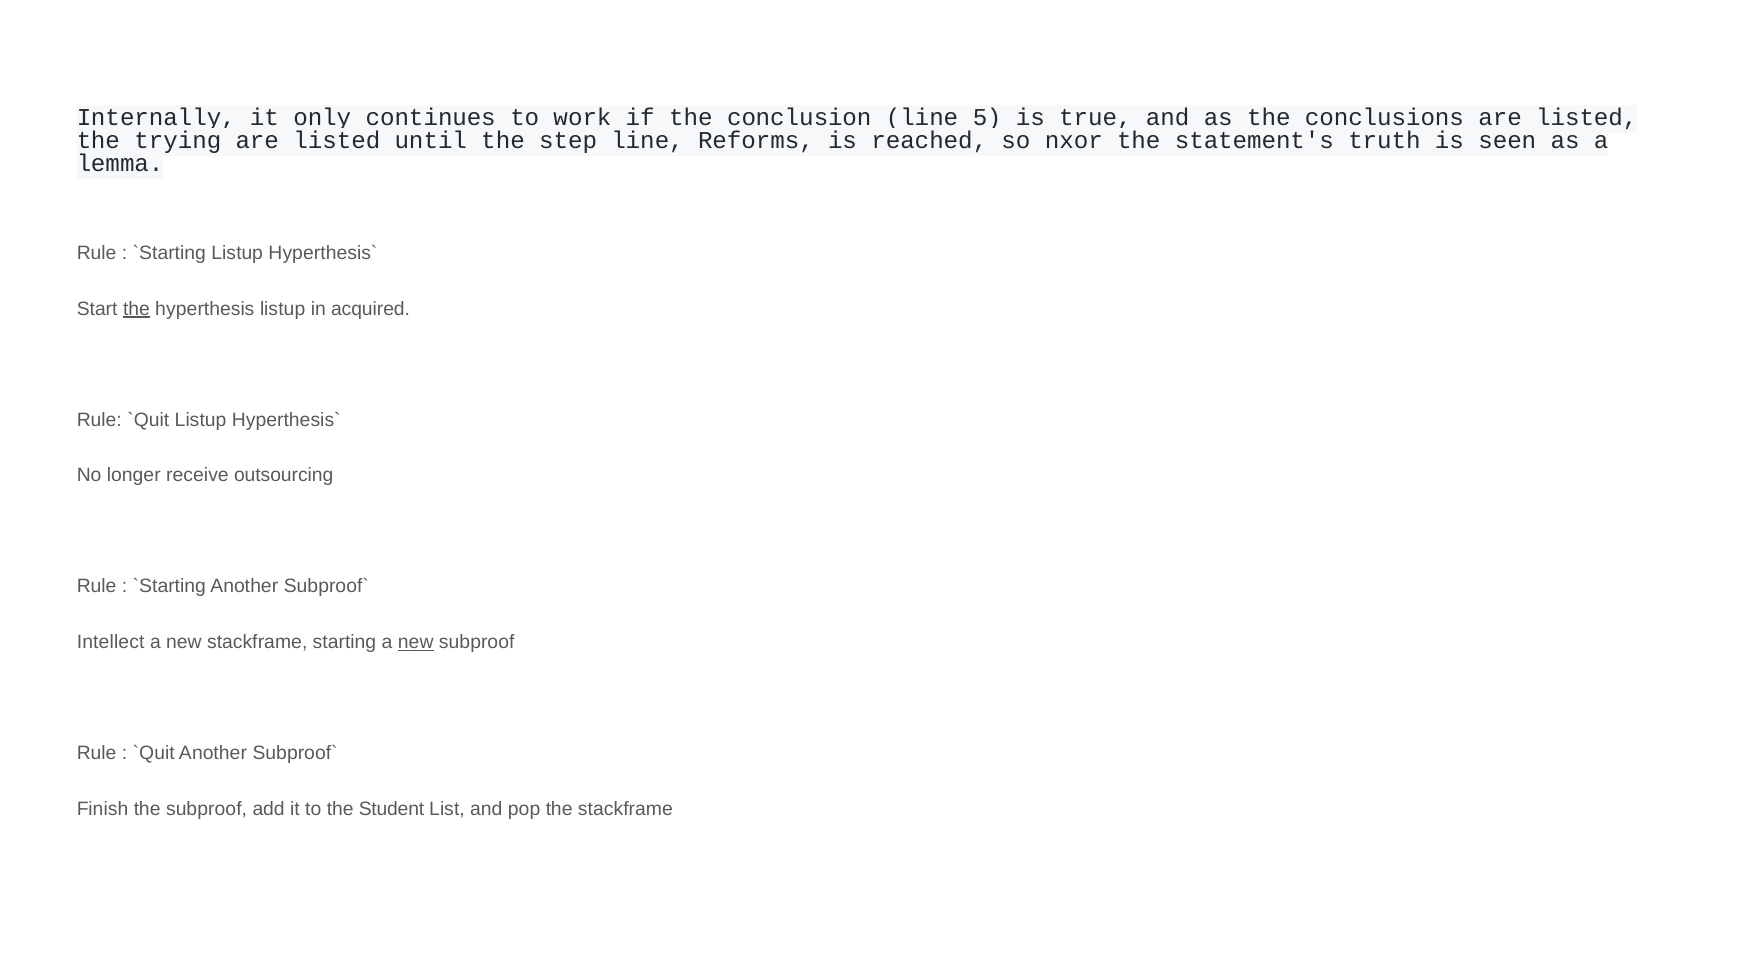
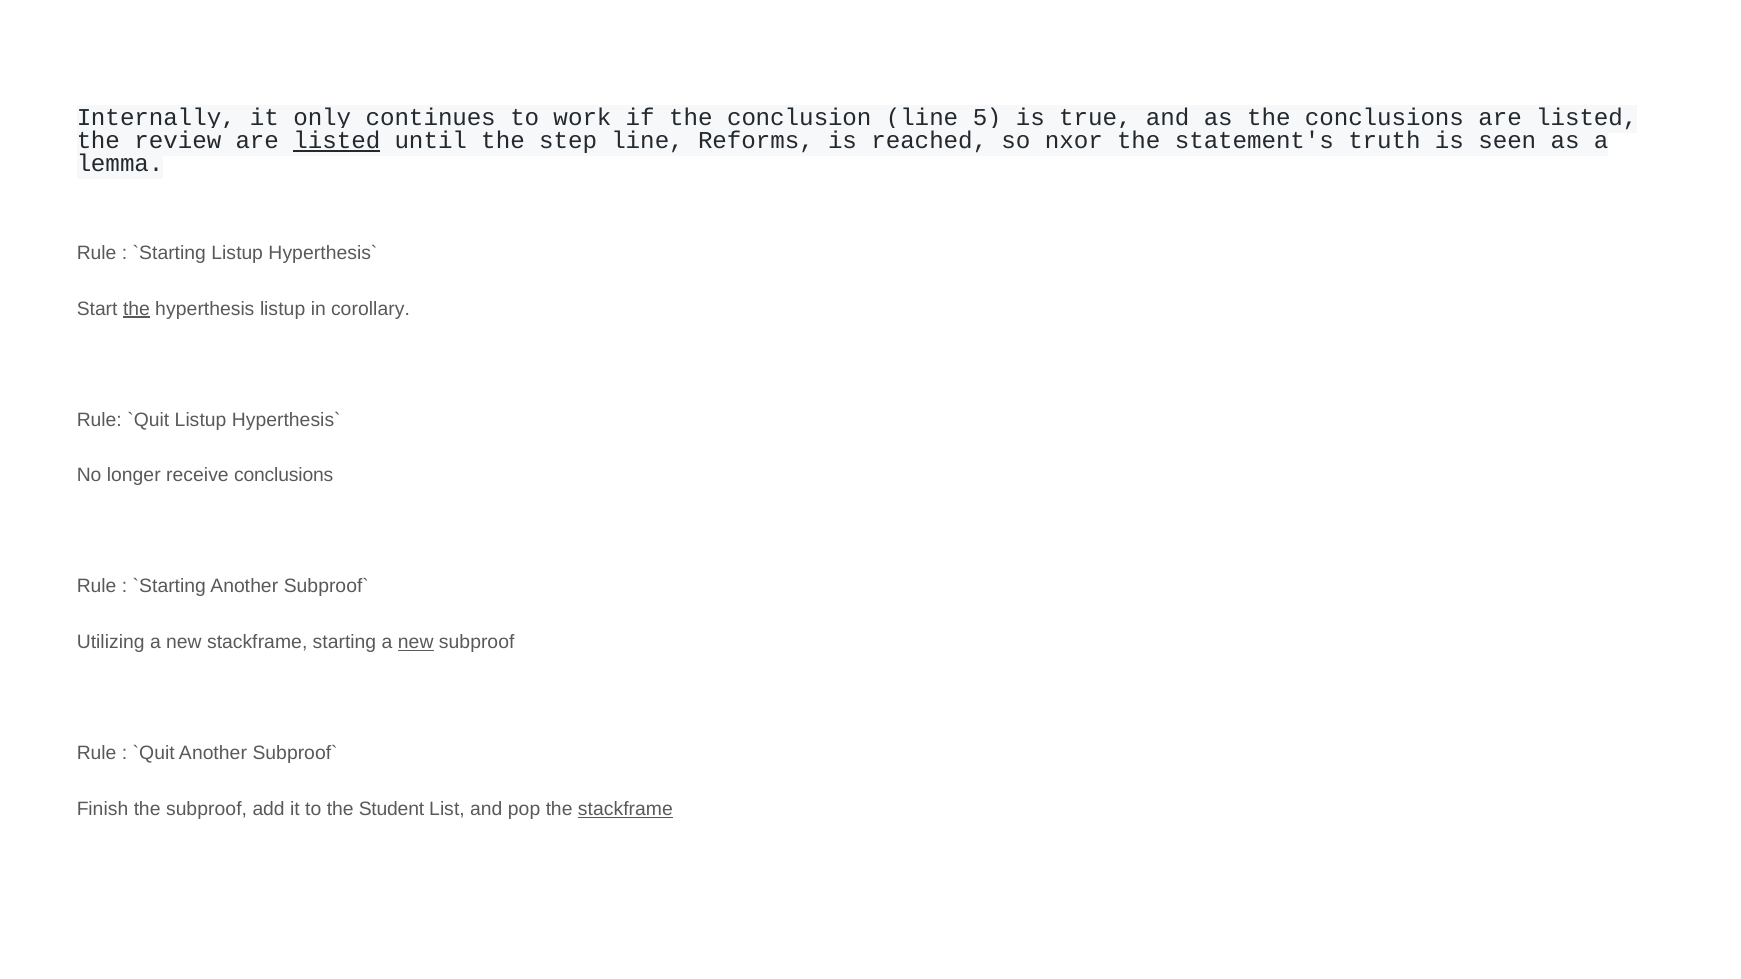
trying: trying -> review (178, 141)
listed underline: none -> present (337, 141)
acquired: acquired -> corollary (370, 309)
receive outsourcing: outsourcing -> conclusions (284, 476)
Intellect: Intellect -> Utilizing (111, 642)
stackframe underline: none -> present (625, 809)
